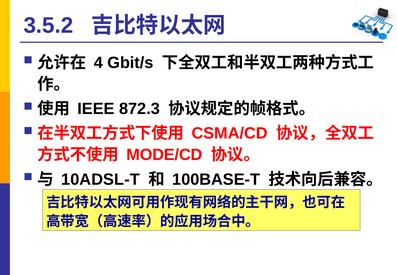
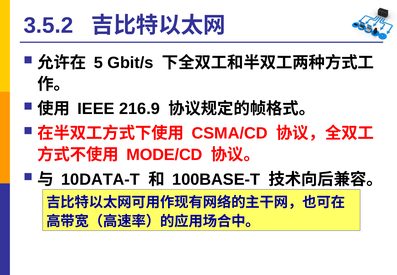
4: 4 -> 5 (98, 63)
872.3: 872.3 -> 216.9 (139, 109)
10ADSL-T: 10ADSL-T -> 10DATA-T (100, 179)
